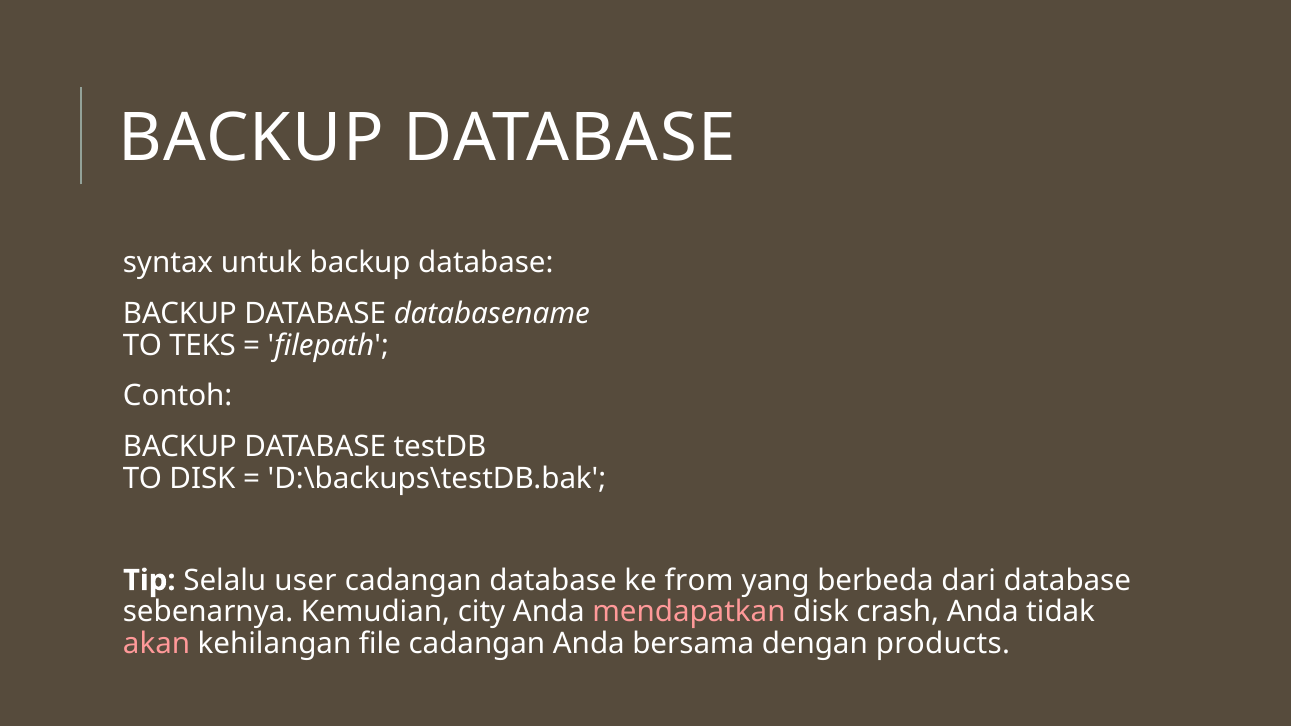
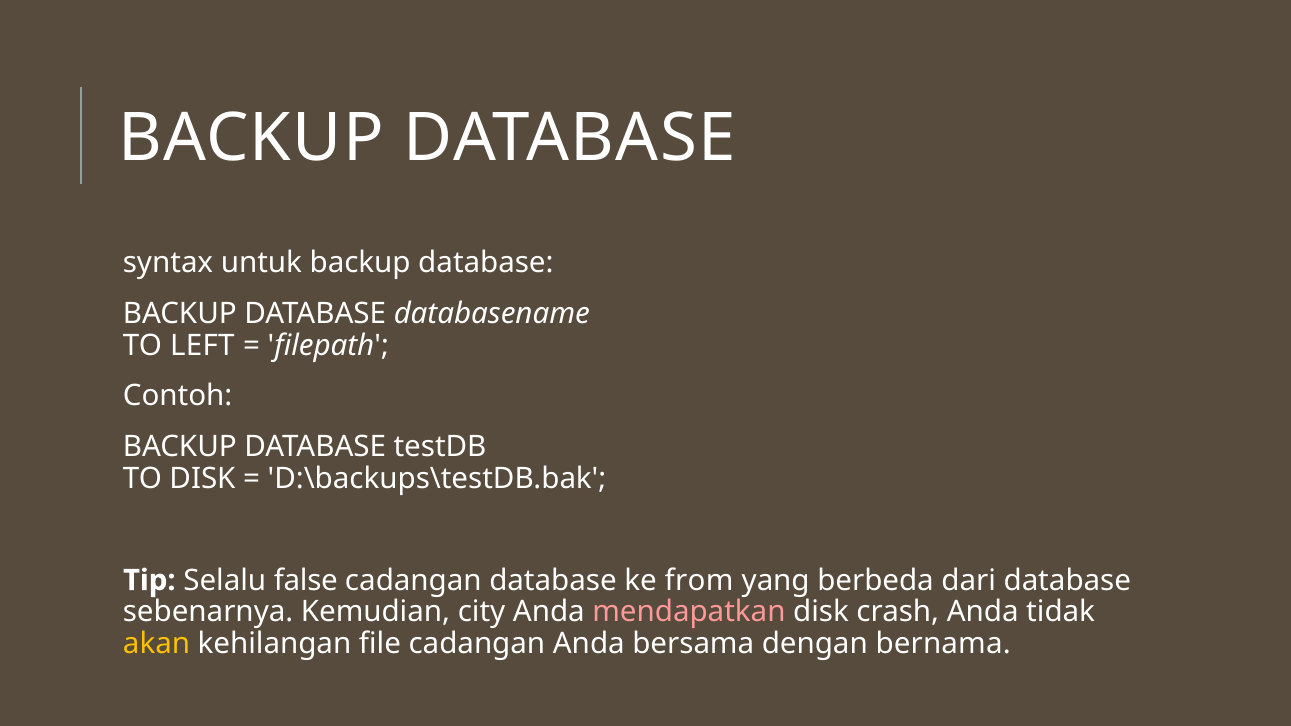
TEKS: TEKS -> LEFT (202, 345)
user: user -> false (306, 580)
akan colour: pink -> yellow (157, 644)
products: products -> bernama (943, 644)
